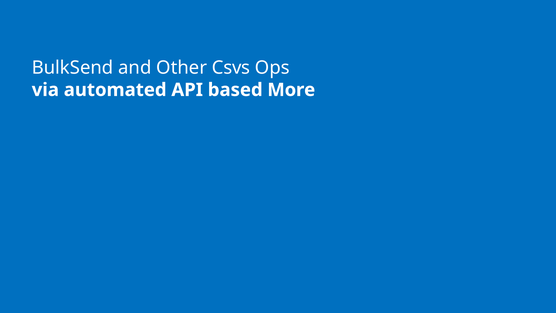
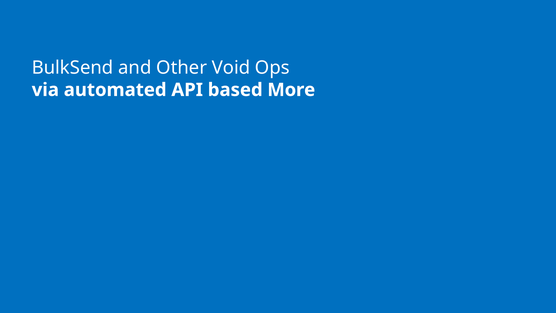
Csvs: Csvs -> Void (231, 68)
